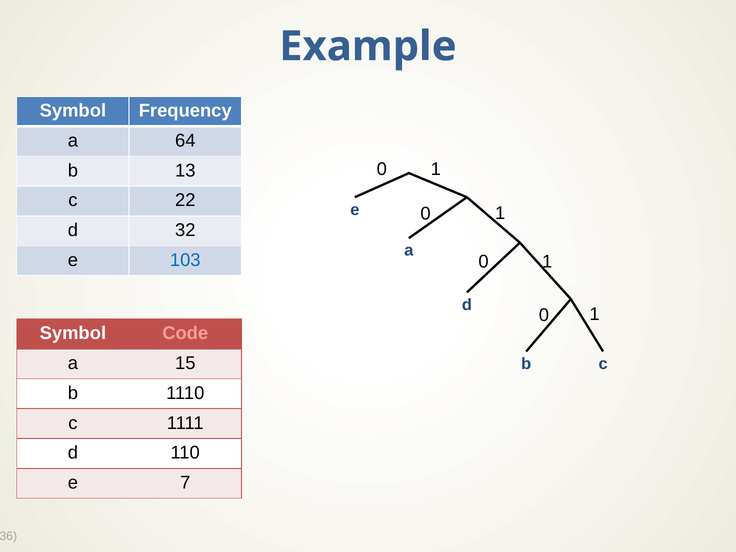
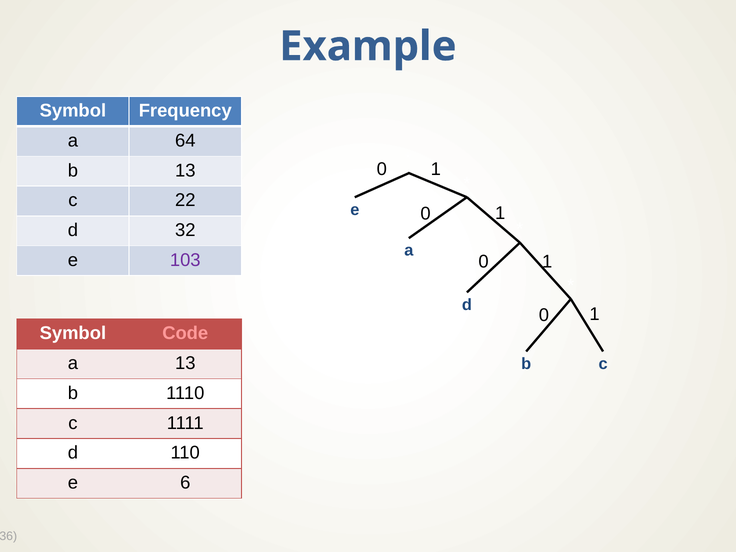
103 colour: blue -> purple (185, 260)
a 15: 15 -> 13 (185, 363)
7: 7 -> 6 (185, 483)
